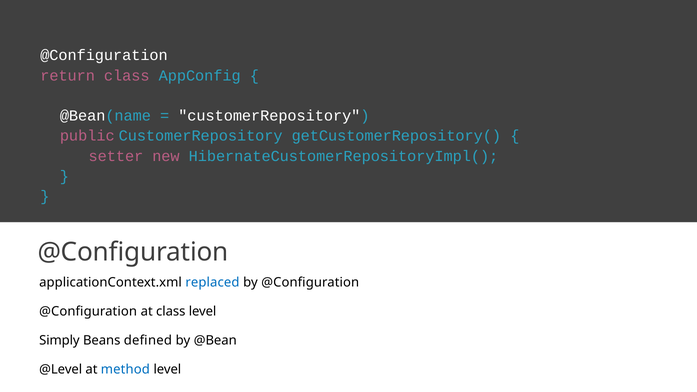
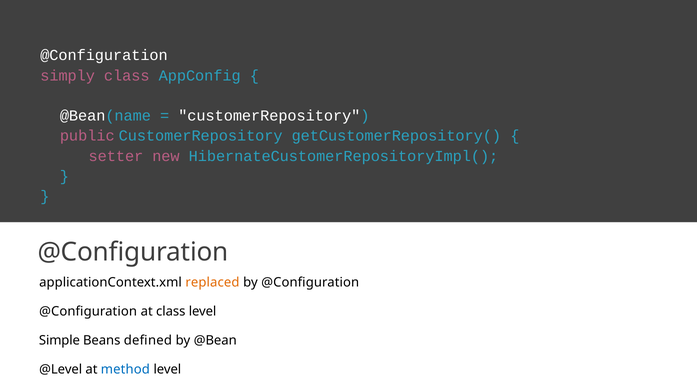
return: return -> simply (68, 76)
replaced colour: blue -> orange (212, 283)
Simply: Simply -> Simple (59, 340)
